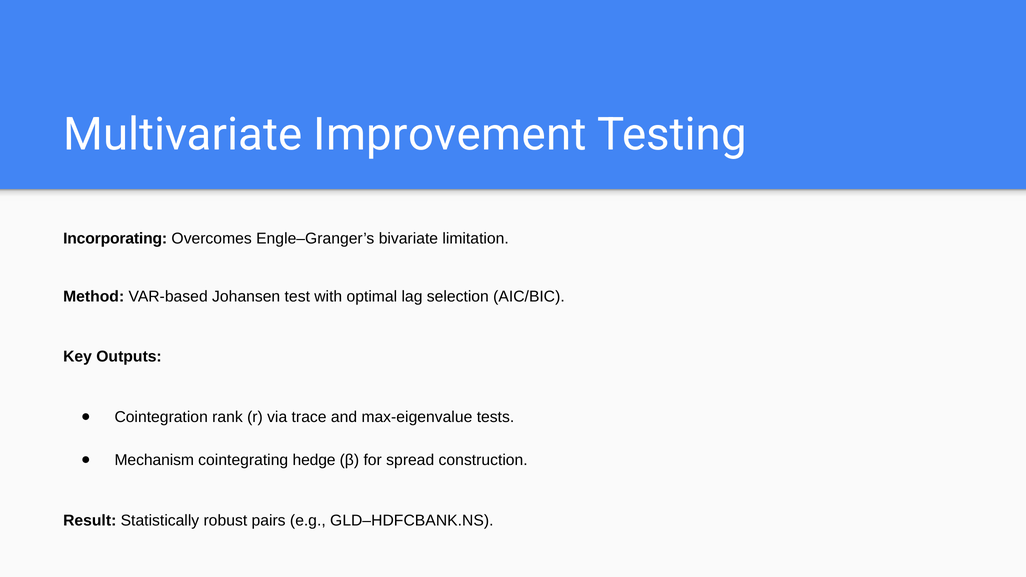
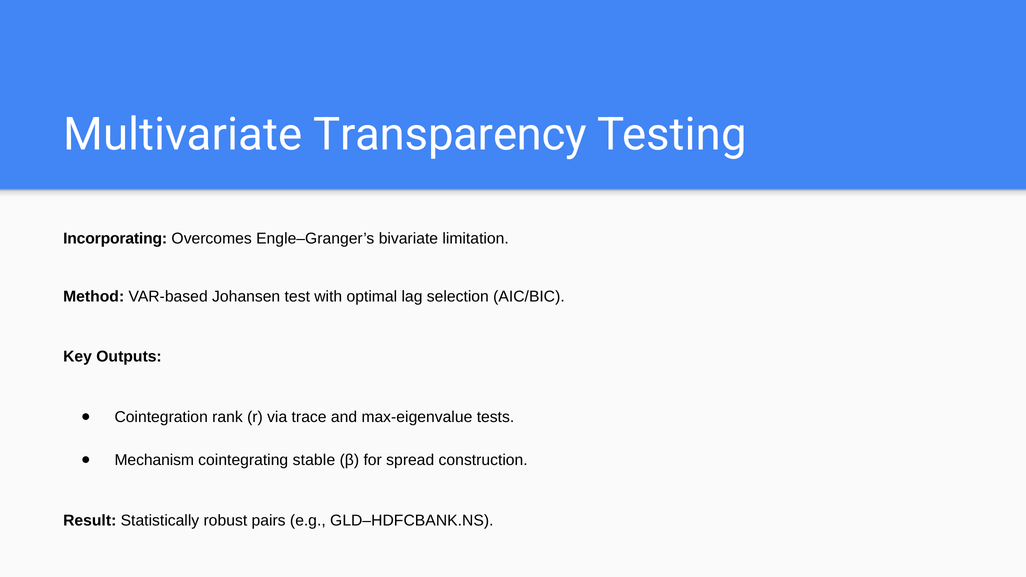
Improvement: Improvement -> Transparency (450, 135)
hedge: hedge -> stable (314, 460)
